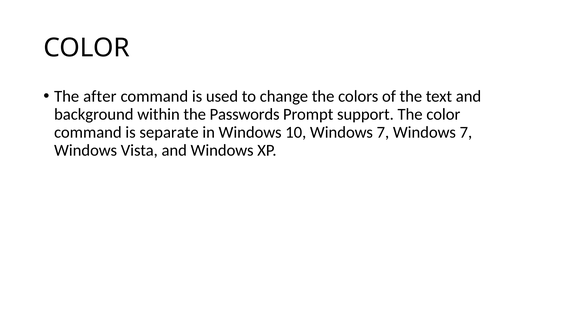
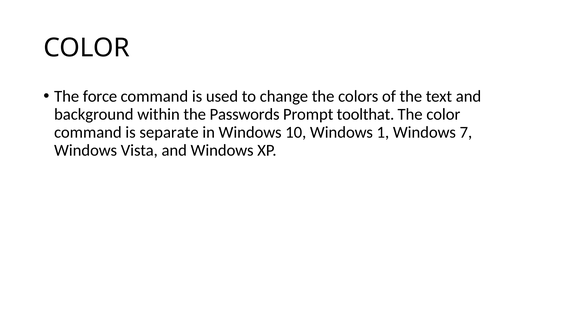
after: after -> force (100, 96)
support: support -> toolthat (366, 114)
10 Windows 7: 7 -> 1 (383, 132)
